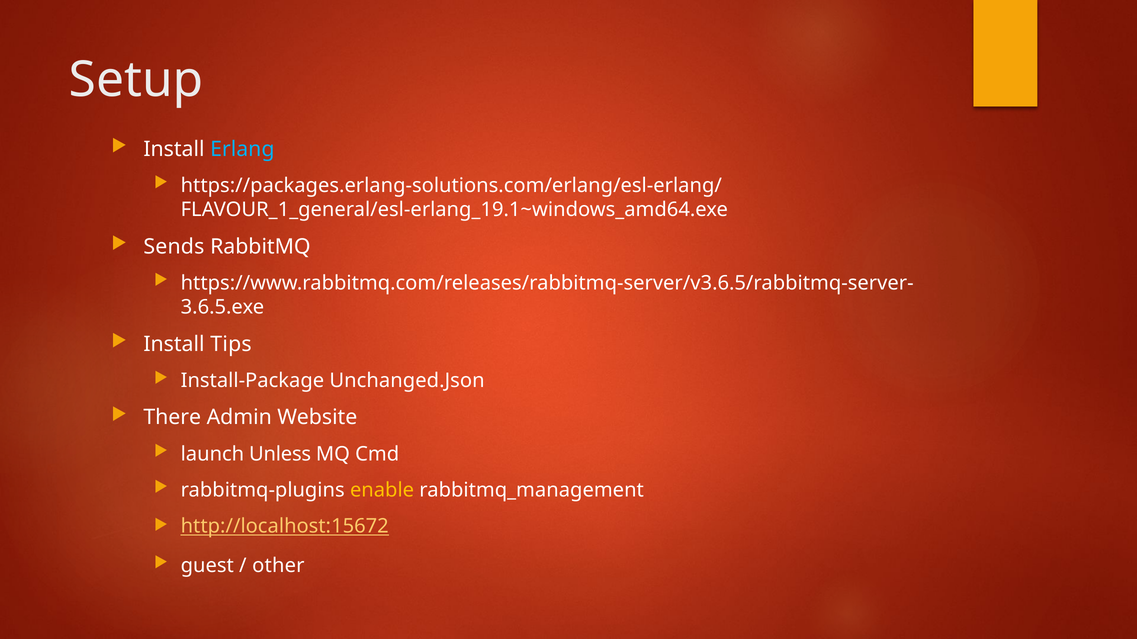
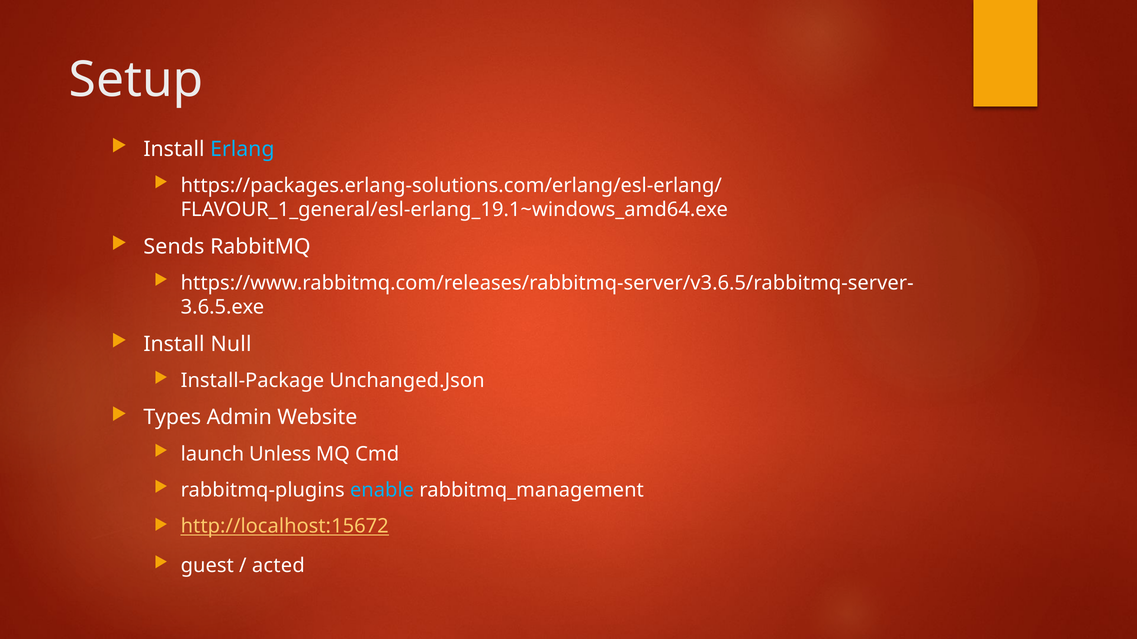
Tips: Tips -> Null (231, 344)
There: There -> Types (172, 418)
enable colour: yellow -> light blue (382, 490)
other: other -> acted (278, 566)
